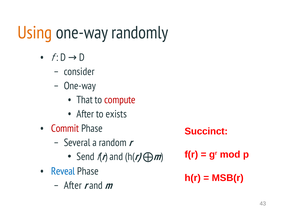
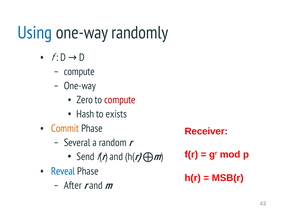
Using colour: orange -> blue (35, 33)
consider: consider -> compute (79, 72)
That: That -> Zero (85, 100)
After: After -> Hash (85, 114)
Commit colour: red -> orange (65, 129)
Succinct: Succinct -> Receiver (206, 131)
